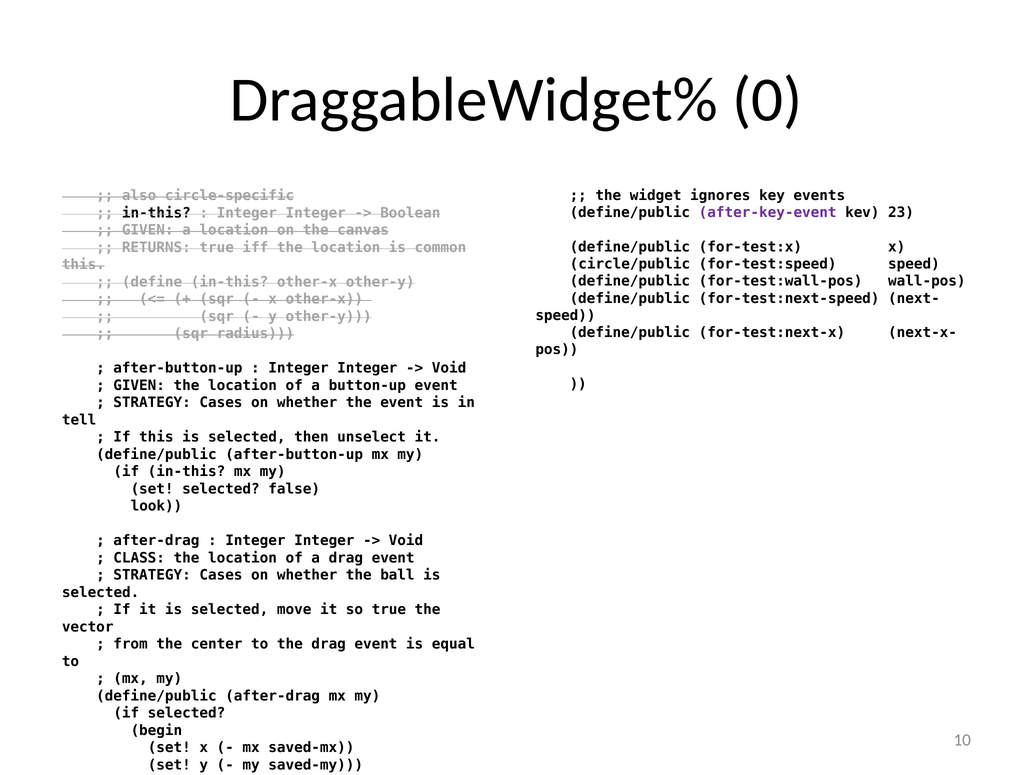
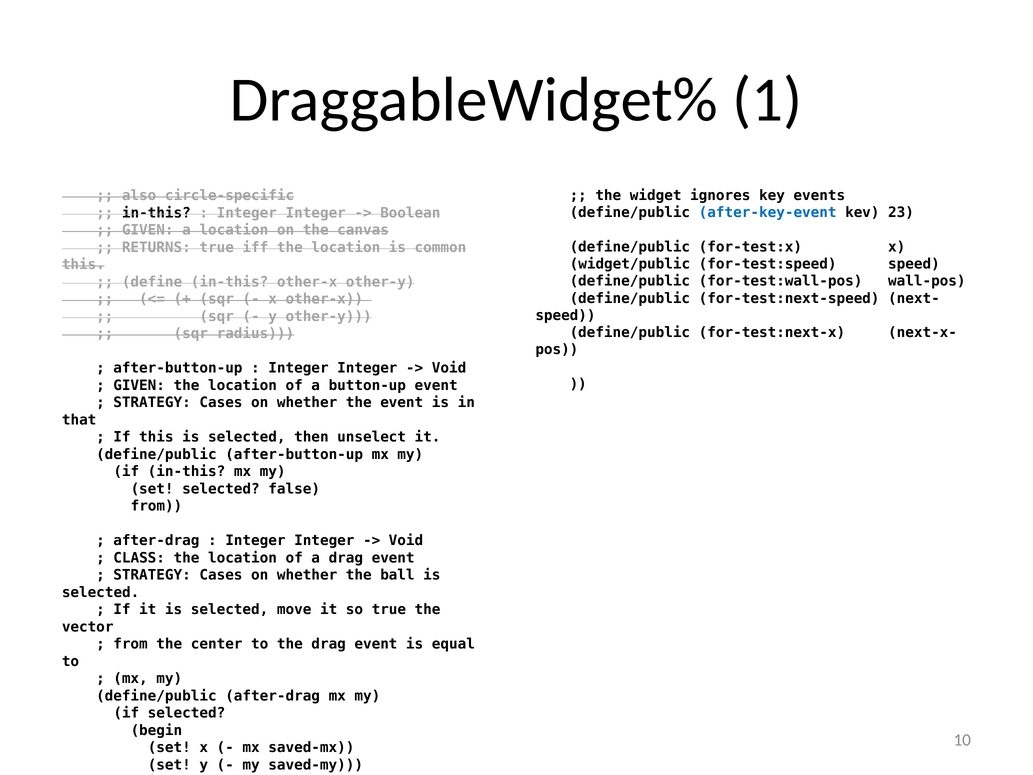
0: 0 -> 1 (767, 100)
after-key-event colour: purple -> blue (768, 213)
circle/public: circle/public -> widget/public (630, 264)
tell: tell -> that (79, 420)
look: look -> from (156, 506)
